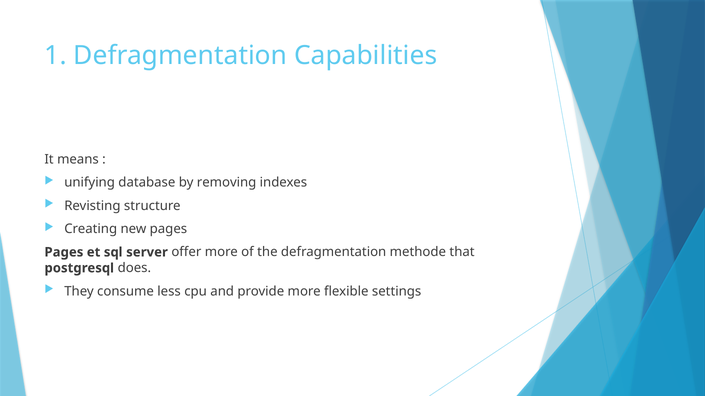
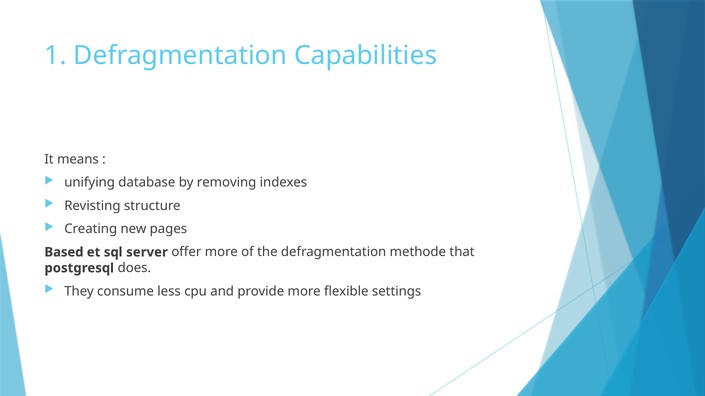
Pages: Pages -> Based (64, 252)
